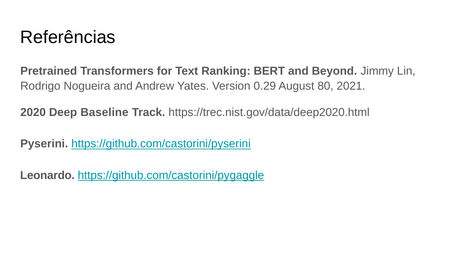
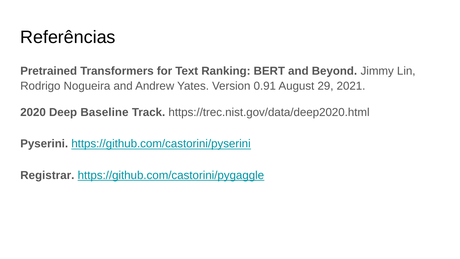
0.29: 0.29 -> 0.91 (265, 86)
80: 80 -> 29 (325, 86)
Leonardo: Leonardo -> Registrar (47, 175)
